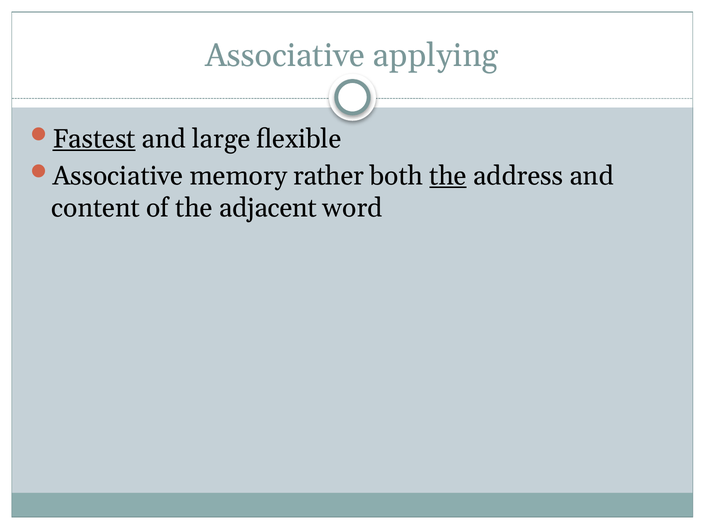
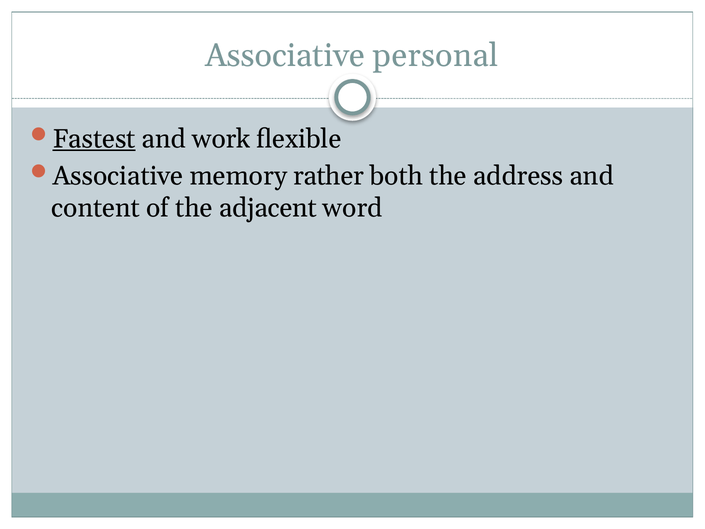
applying: applying -> personal (436, 56)
large: large -> work (221, 139)
the underline: present -> none (448, 176)
